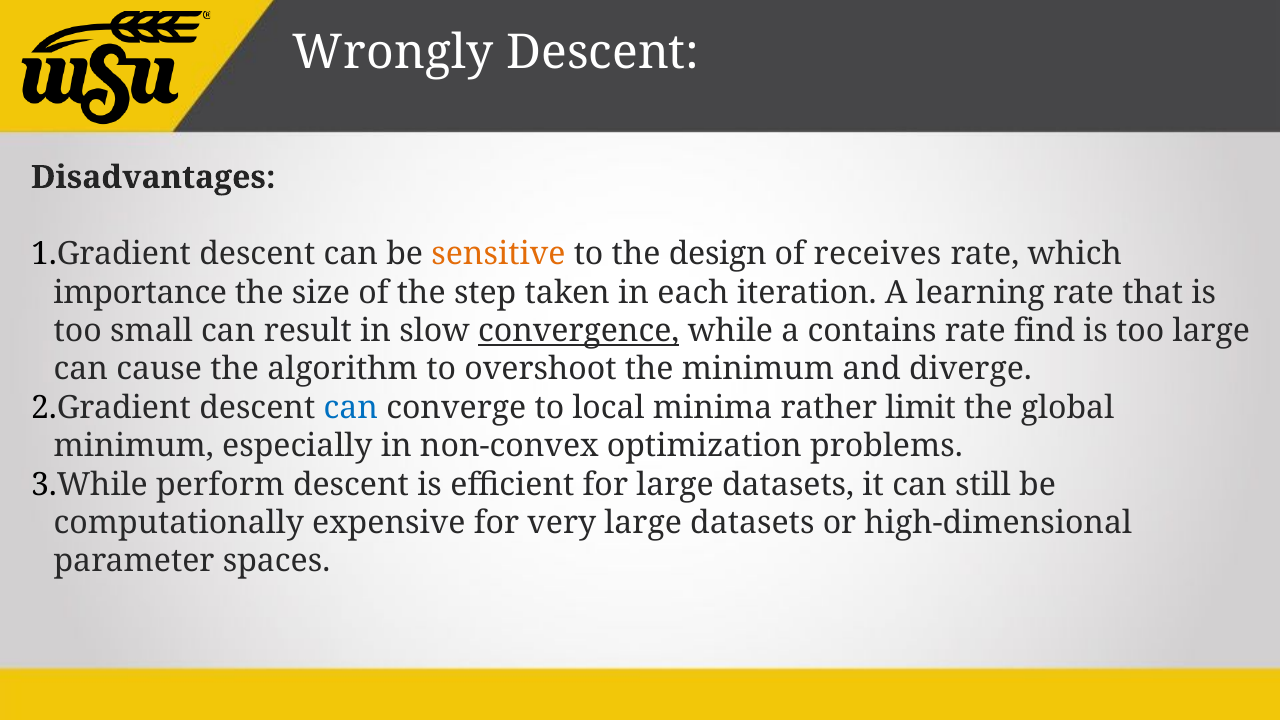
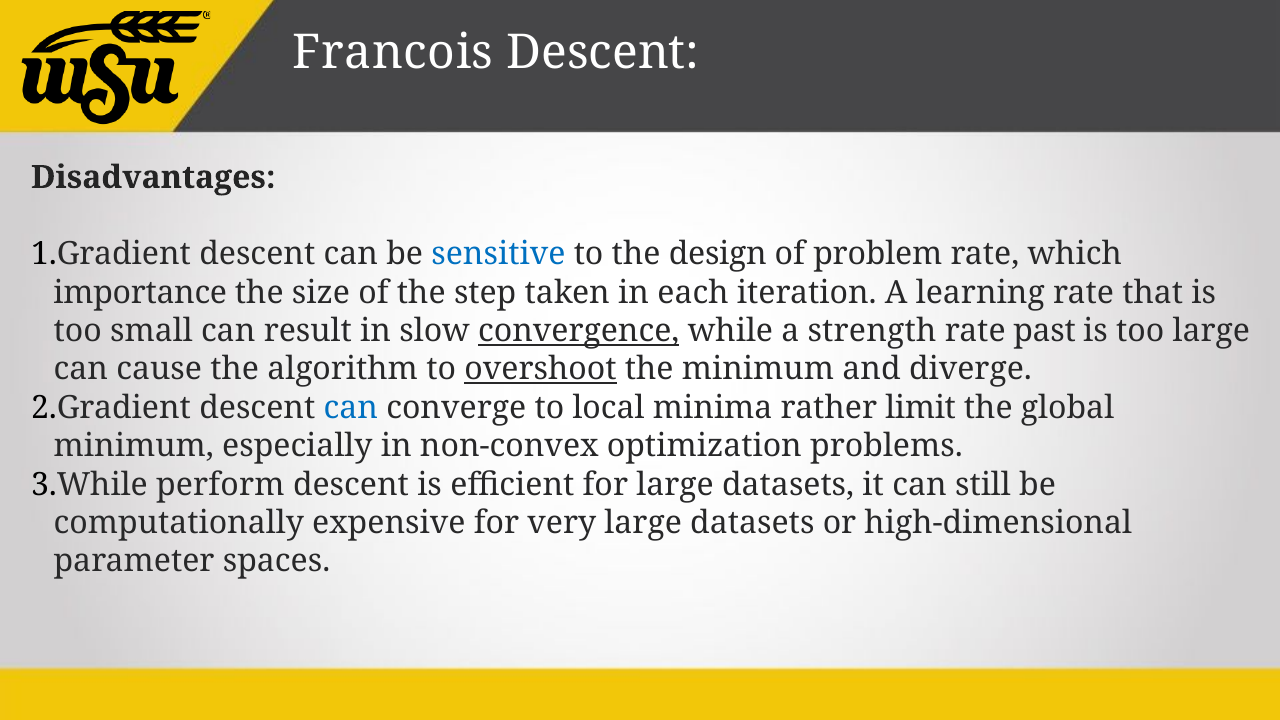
Wrongly: Wrongly -> Francois (393, 52)
sensitive colour: orange -> blue (498, 254)
receives: receives -> problem (878, 254)
contains: contains -> strength (872, 331)
find: find -> past (1045, 331)
overshoot underline: none -> present (541, 369)
